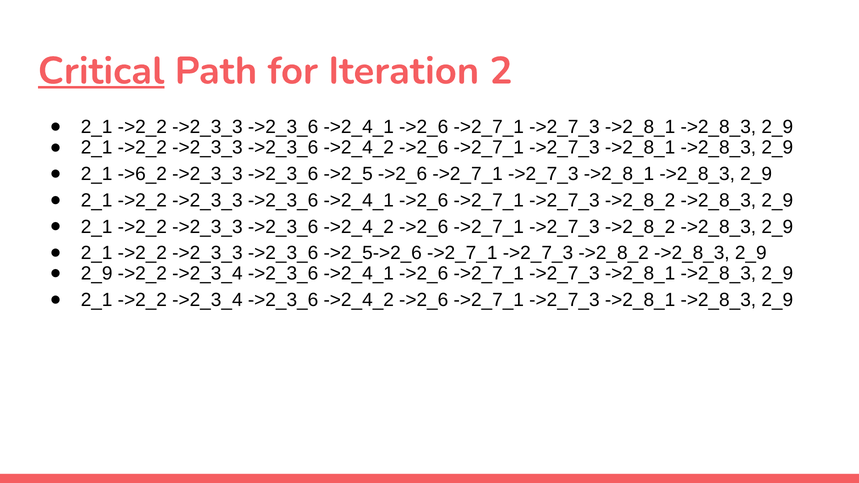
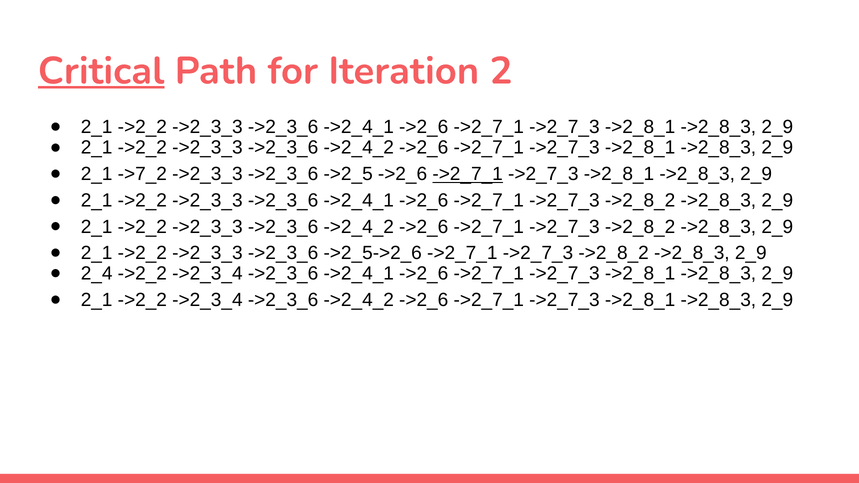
->6_2: ->6_2 -> ->7_2 (142, 174)
->2_7_1 underline: none -> present (468, 174)
2_9: 2_9 -> 2_4 (97, 273)
